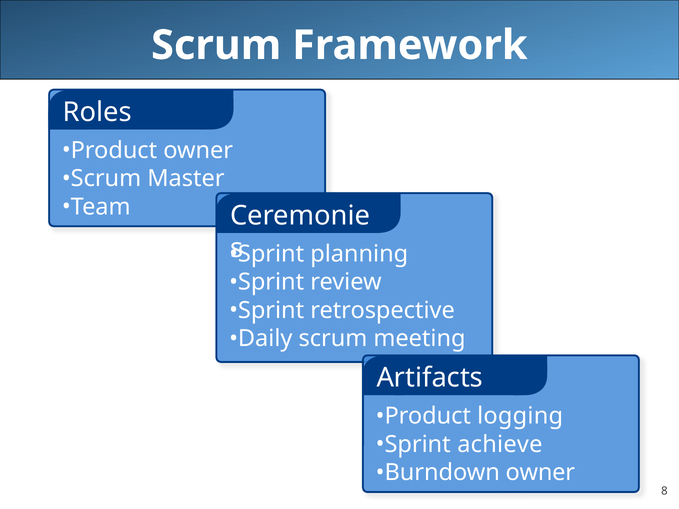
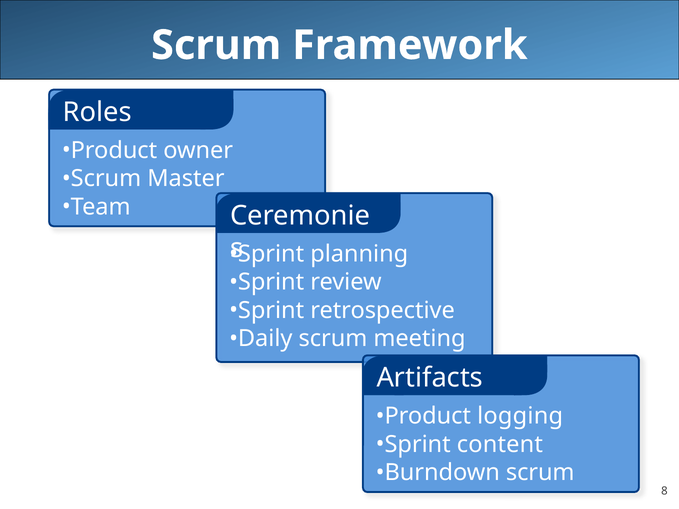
achieve: achieve -> content (500, 445)
Burndown owner: owner -> scrum (540, 473)
